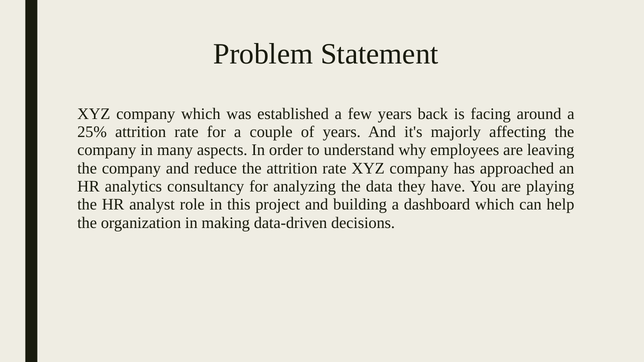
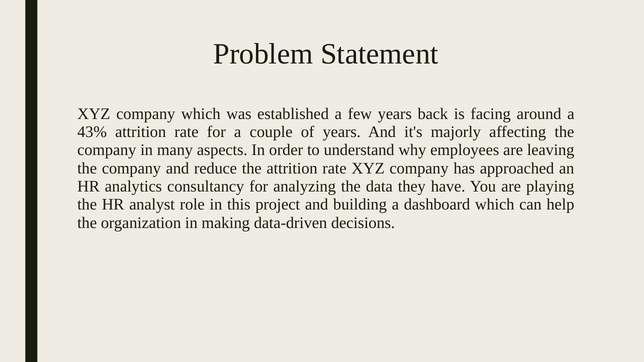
25%: 25% -> 43% (92, 132)
